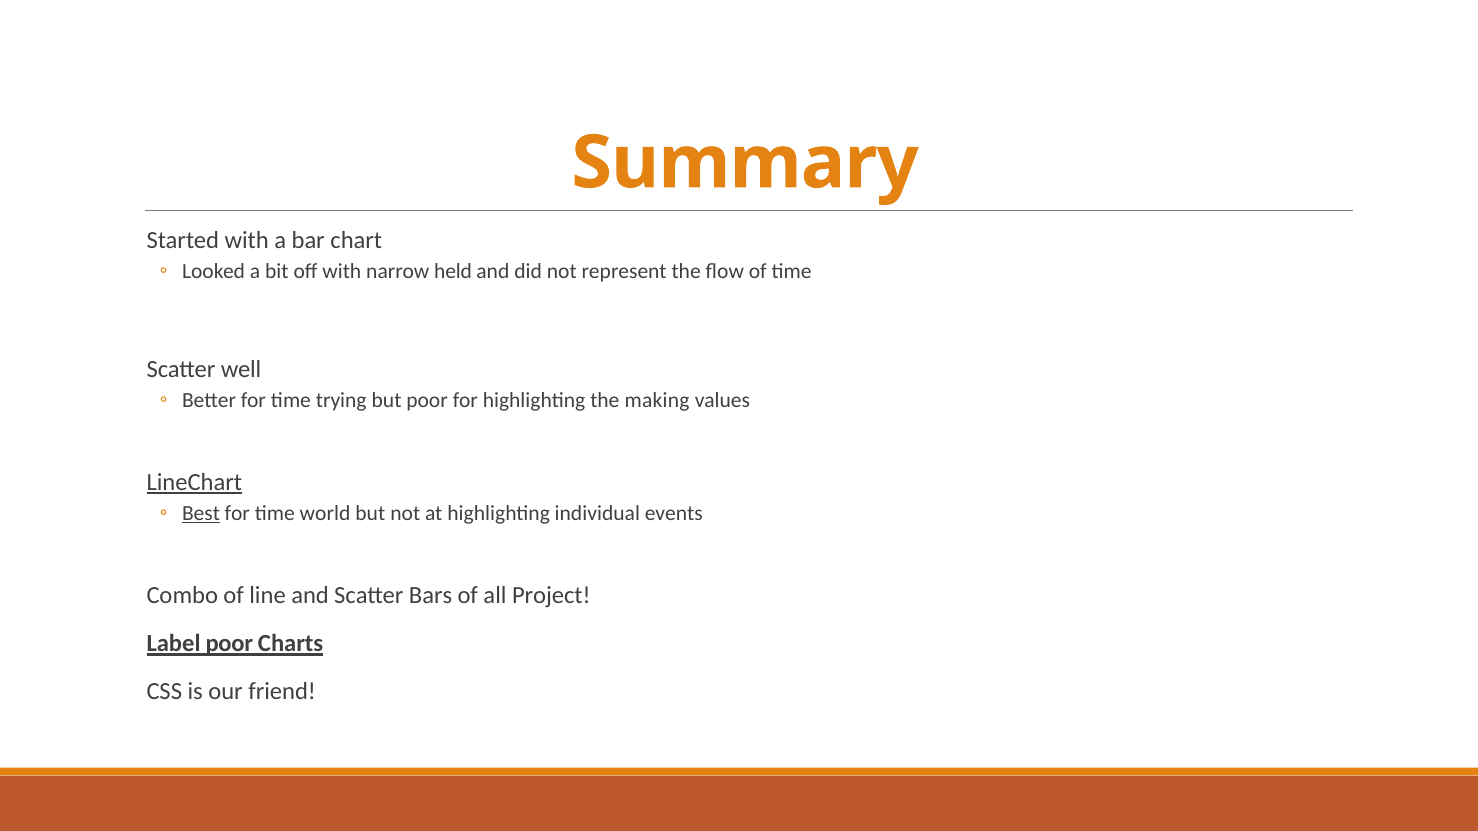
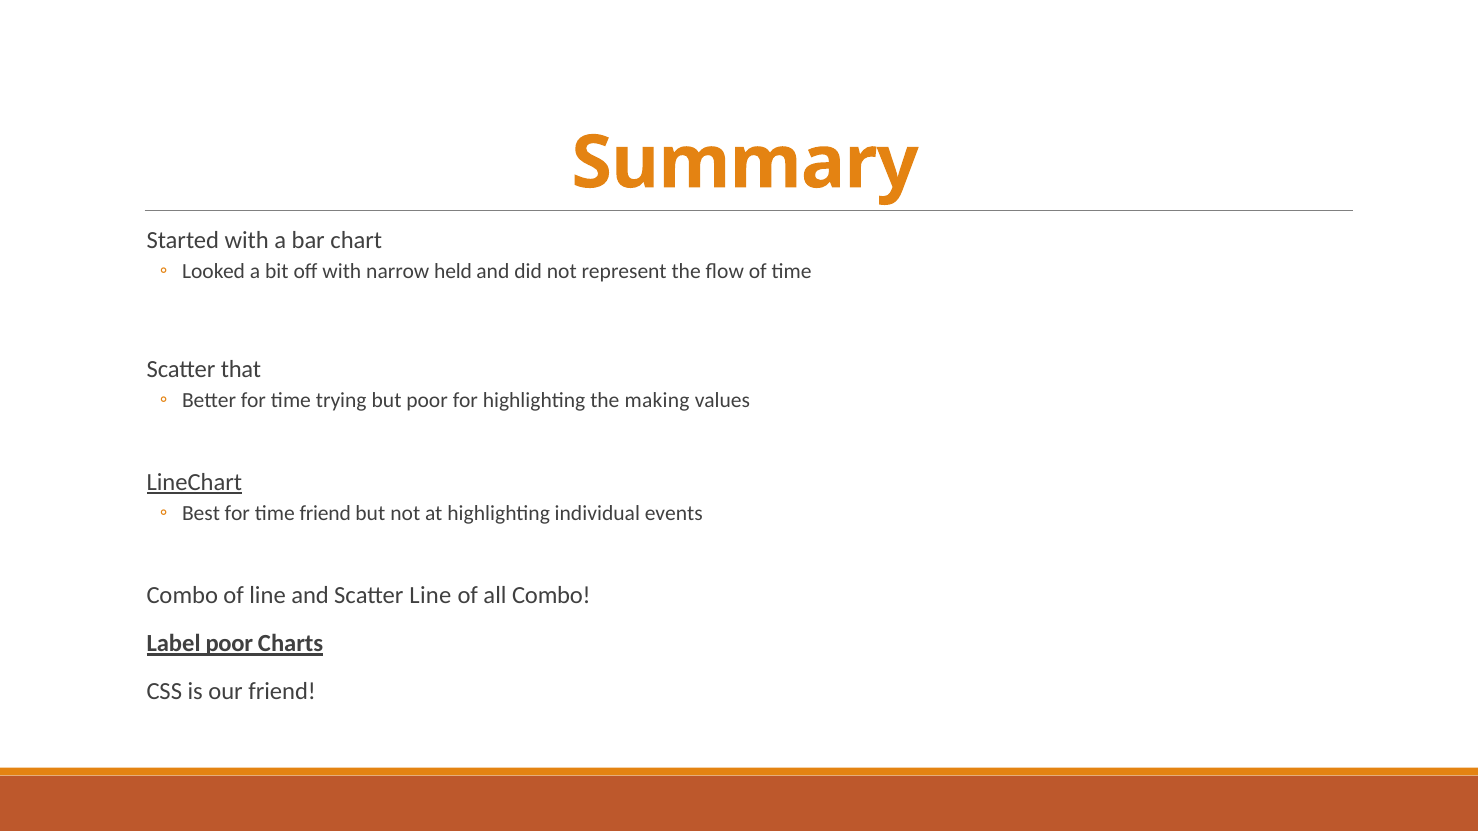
well: well -> that (241, 369)
Best underline: present -> none (201, 514)
time world: world -> friend (325, 514)
Scatter Bars: Bars -> Line (430, 596)
all Project: Project -> Combo (551, 596)
